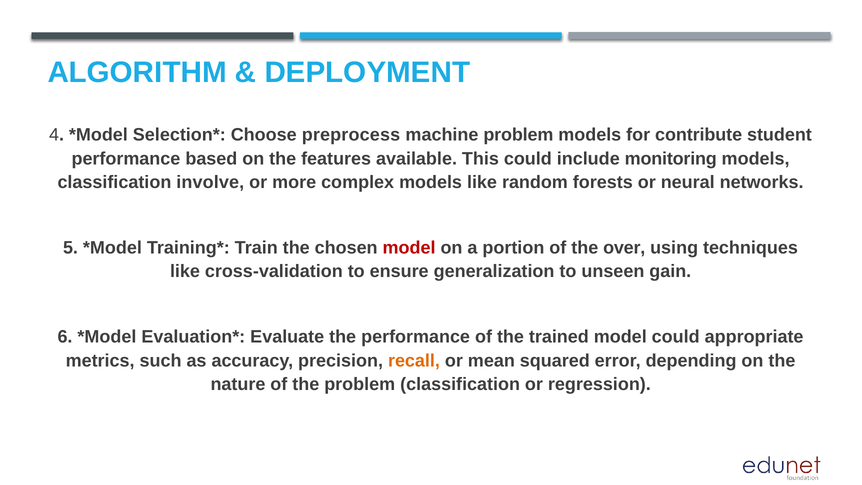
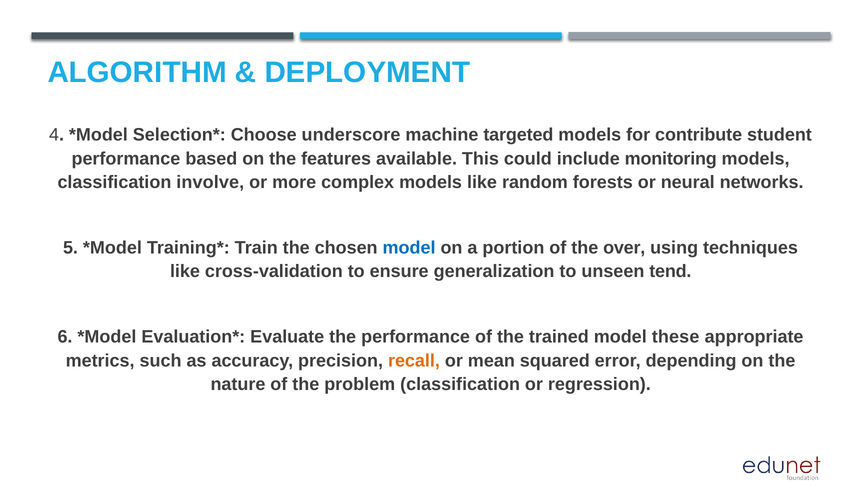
preprocess: preprocess -> underscore (351, 135)
machine problem: problem -> targeted (518, 135)
model colour: red -> blue (409, 248)
gain: gain -> tend (670, 271)
model could: could -> these (676, 337)
